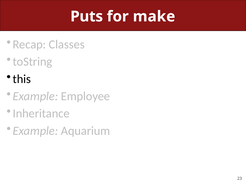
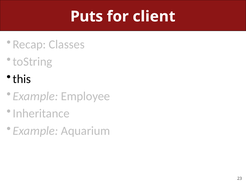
make: make -> client (154, 16)
